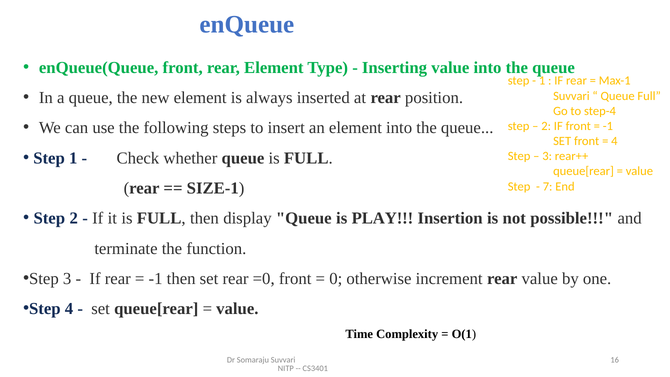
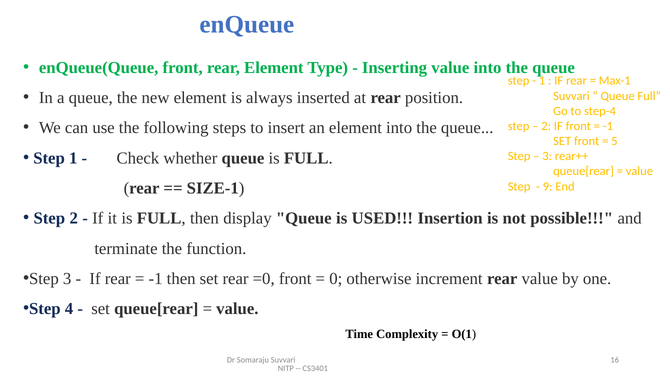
4: 4 -> 5 (614, 141)
7: 7 -> 9 (548, 186)
PLAY: PLAY -> USED (382, 218)
